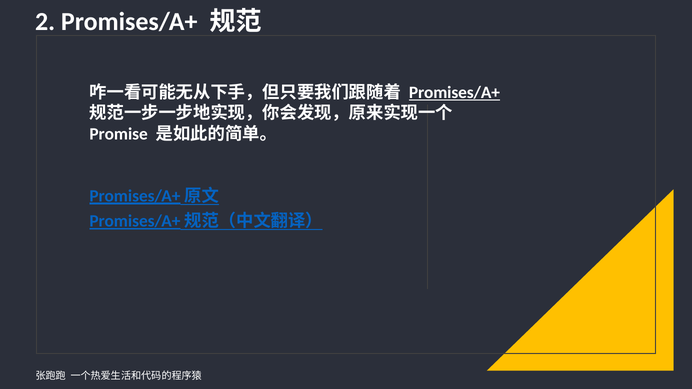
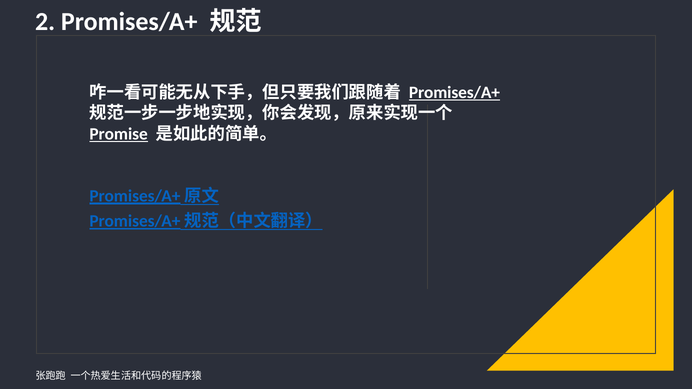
Promise underline: none -> present (119, 134)
